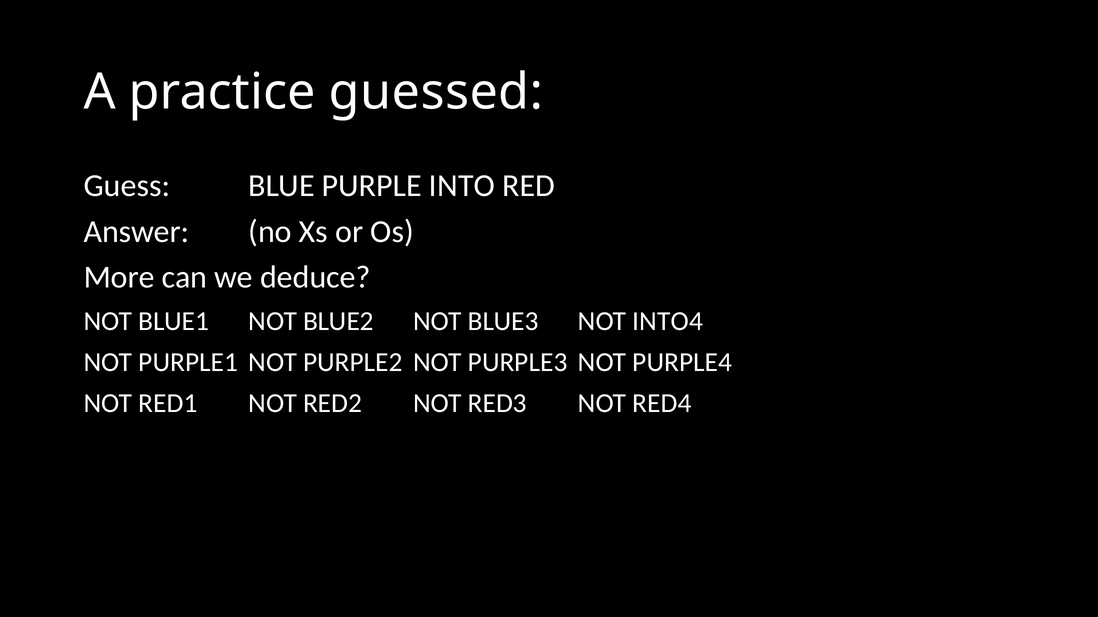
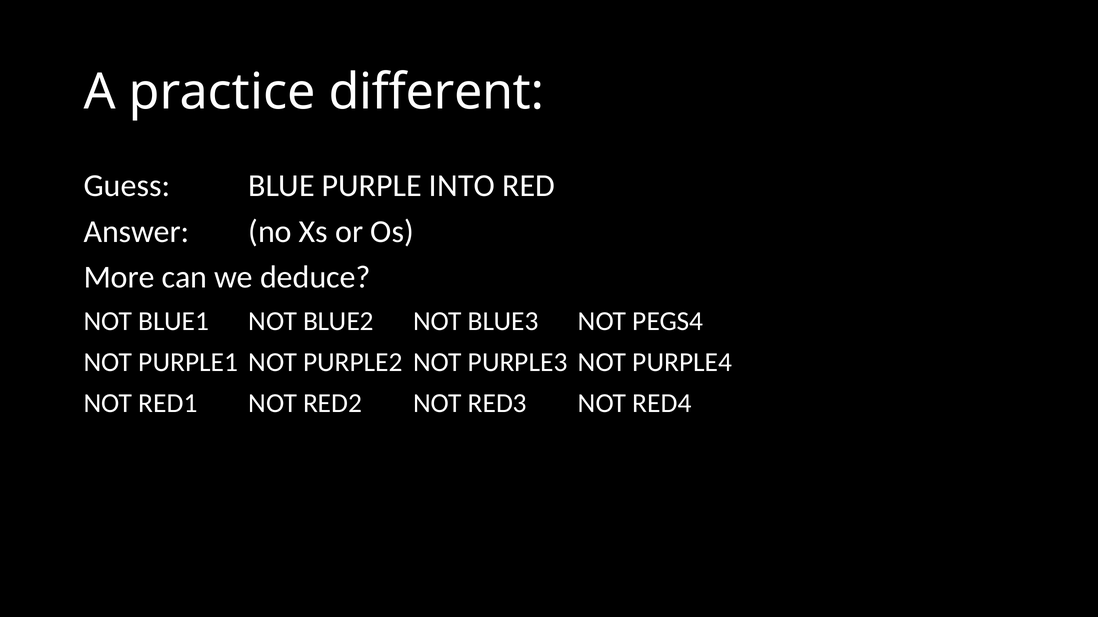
guessed: guessed -> different (436, 92)
INTO4: INTO4 -> PEGS4 (668, 321)
